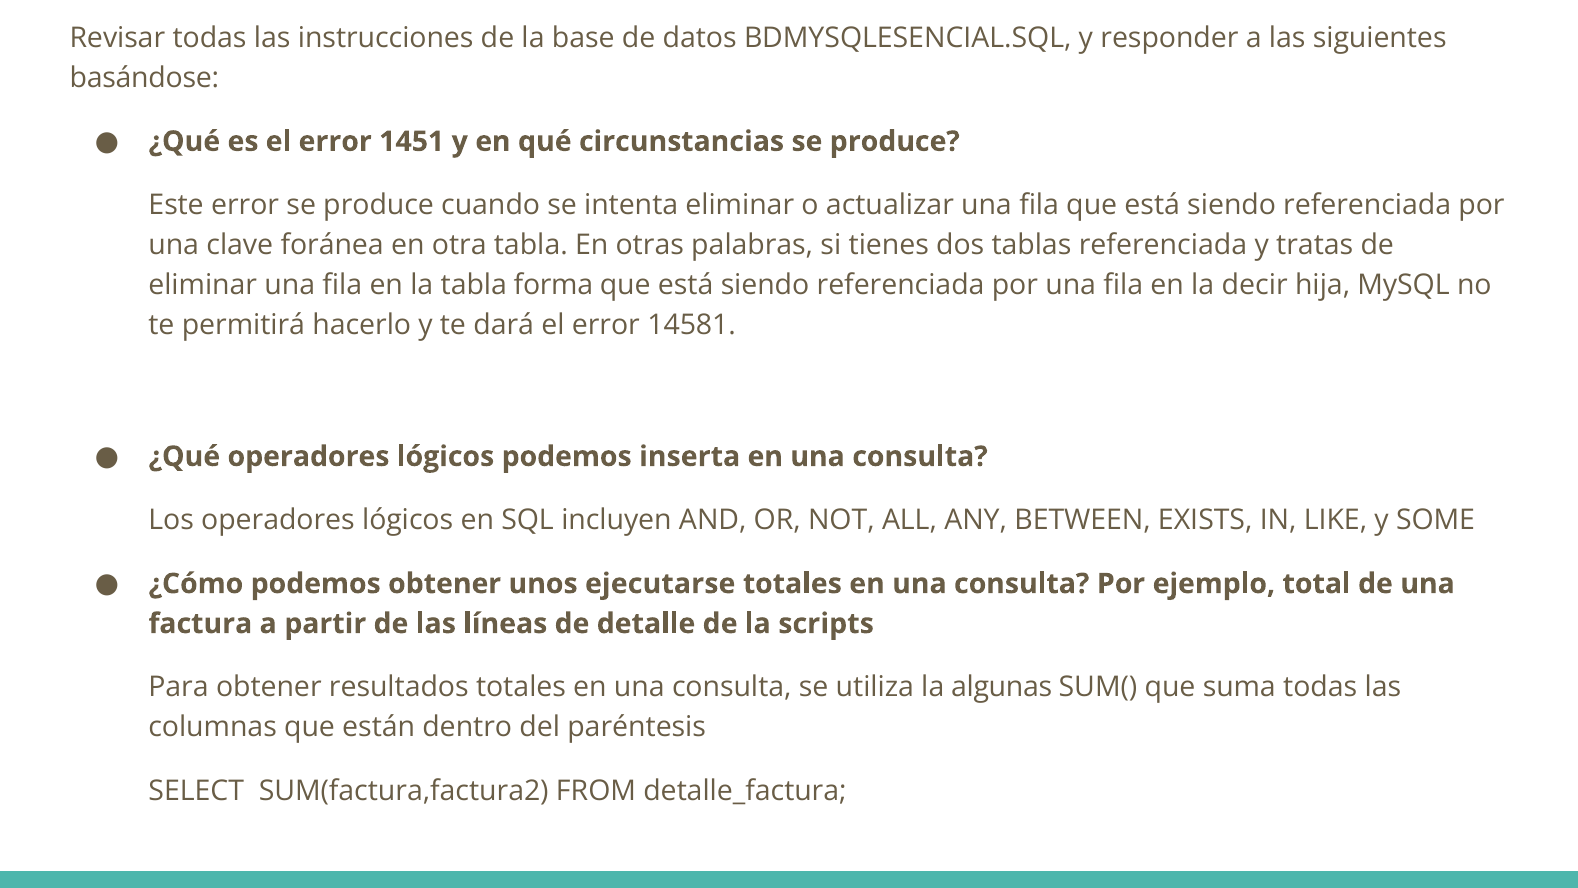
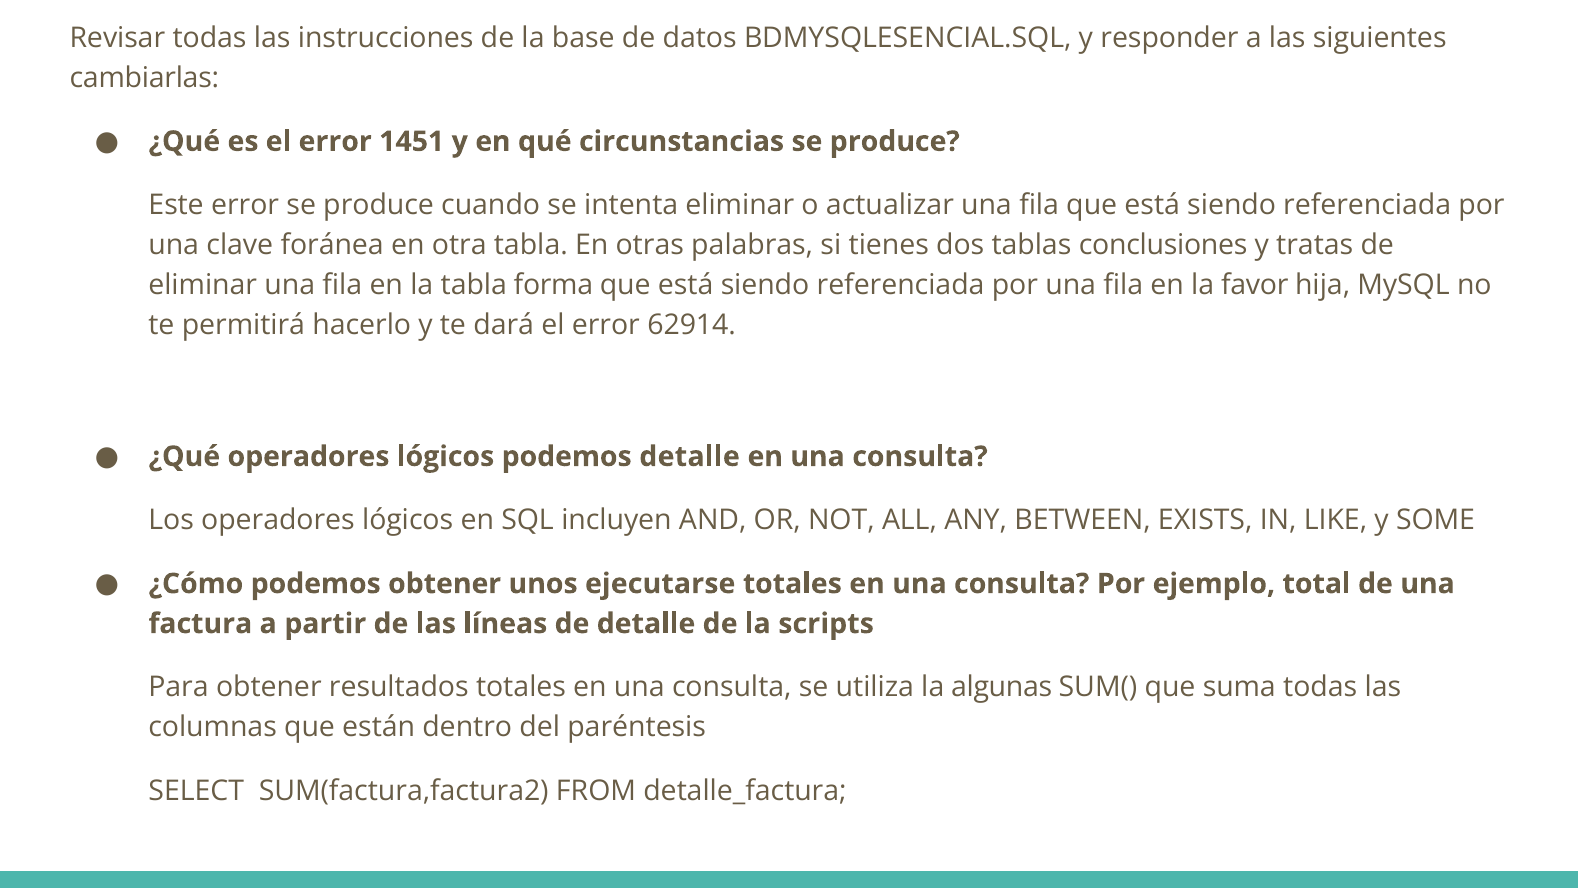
basándose: basándose -> cambiarlas (144, 78)
tablas referenciada: referenciada -> conclusiones (1163, 245)
decir: decir -> favor (1255, 285)
14581: 14581 -> 62914 (692, 325)
podemos inserta: inserta -> detalle (690, 456)
